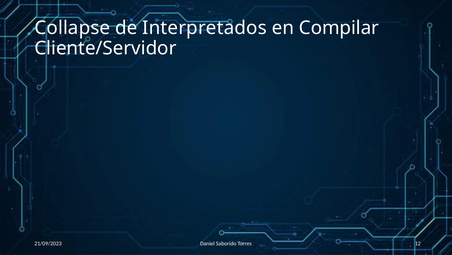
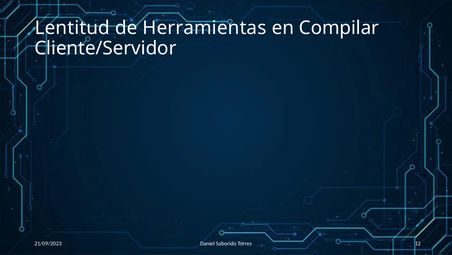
Collapse: Collapse -> Lentitud (72, 28)
Interpretados: Interpretados -> Herramientas (204, 28)
